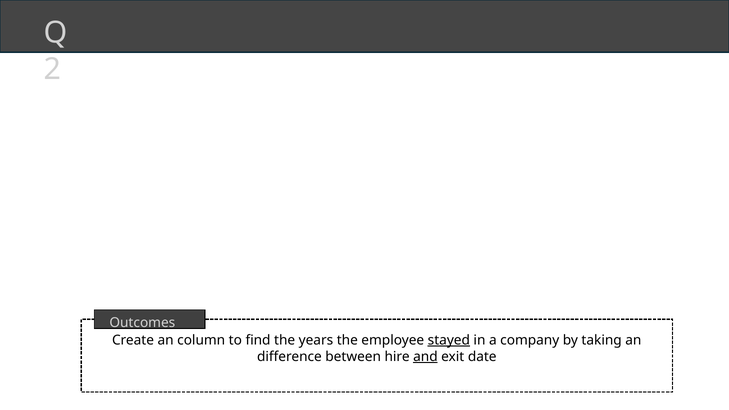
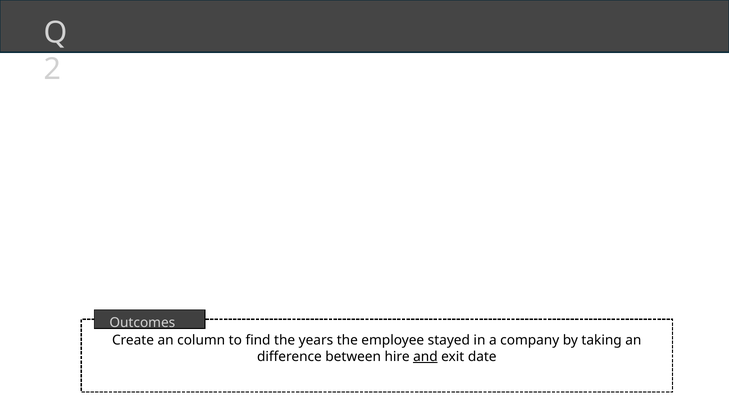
stayed underline: present -> none (449, 340)
